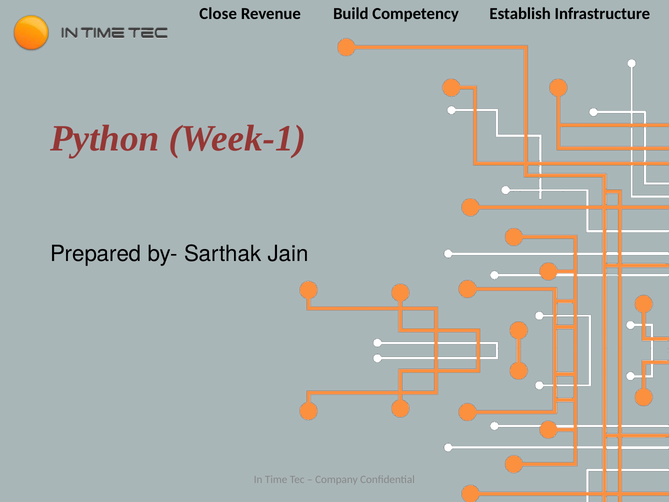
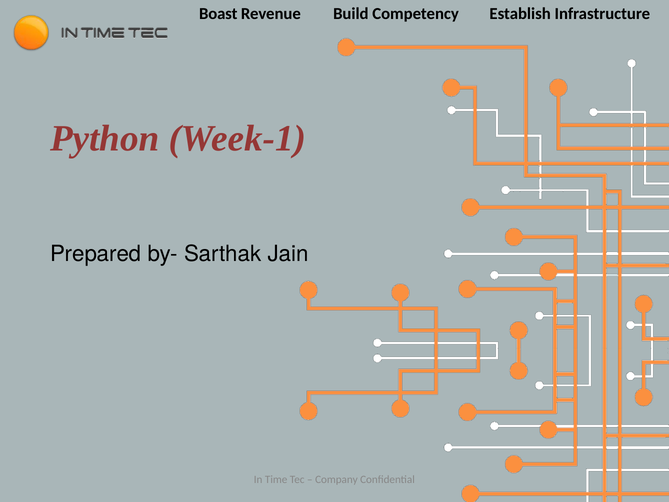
Close: Close -> Boast (218, 14)
